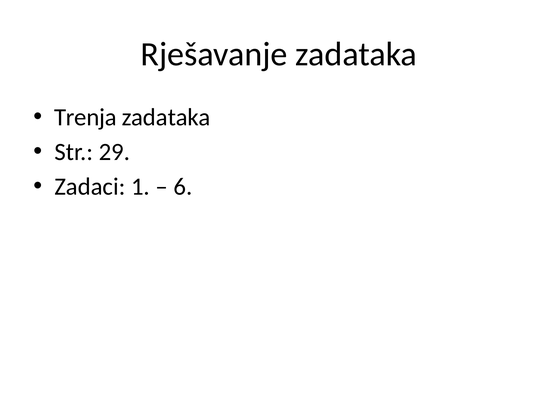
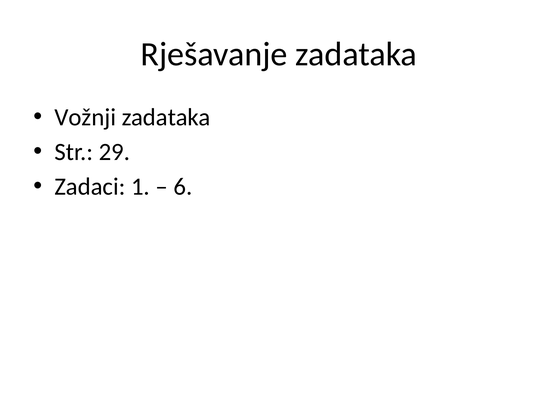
Trenja: Trenja -> Vožnji (85, 117)
